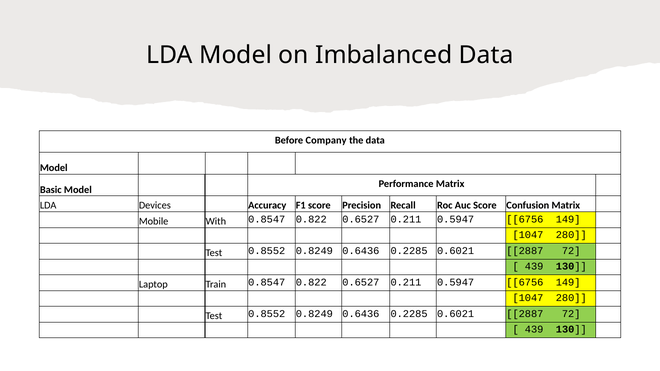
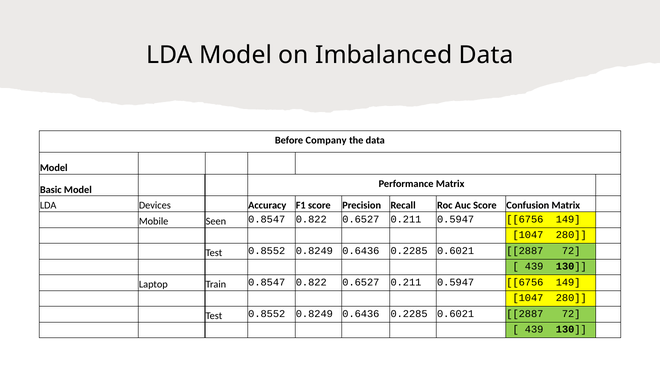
With: With -> Seen (216, 221)
